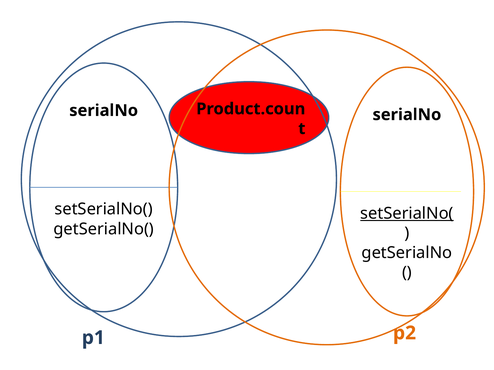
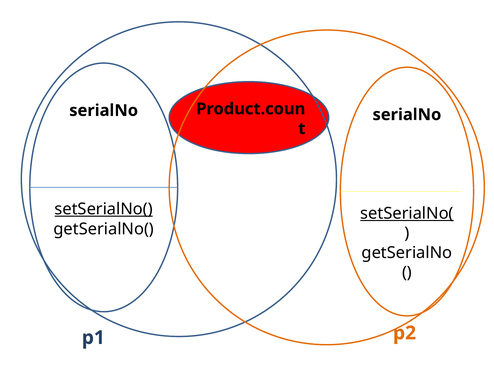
setSerialNo( underline: none -> present (104, 209)
